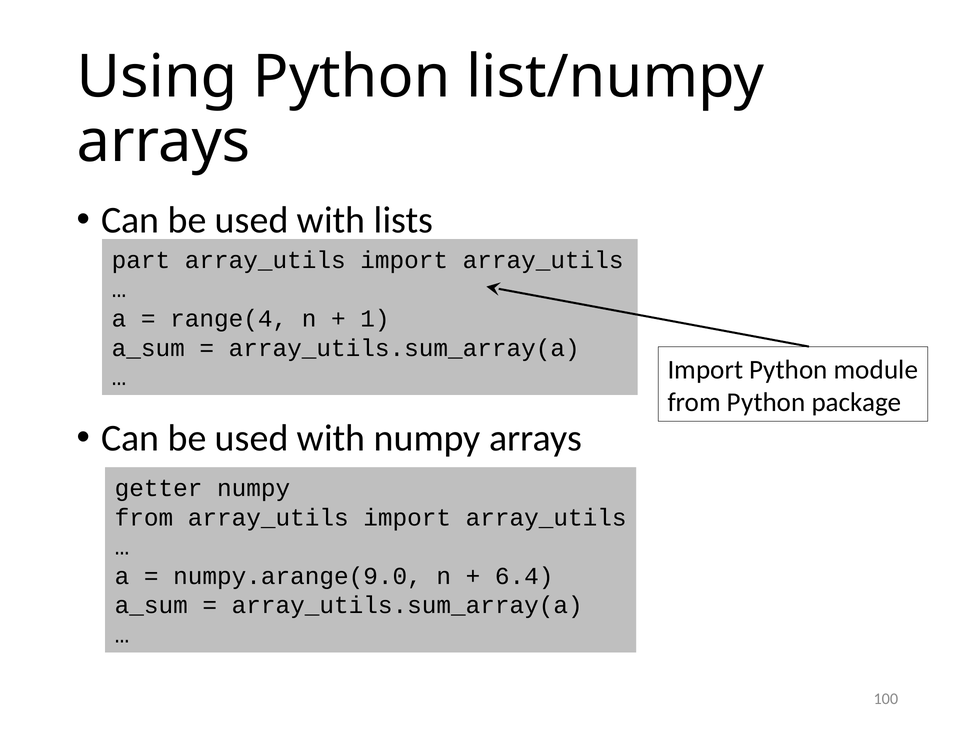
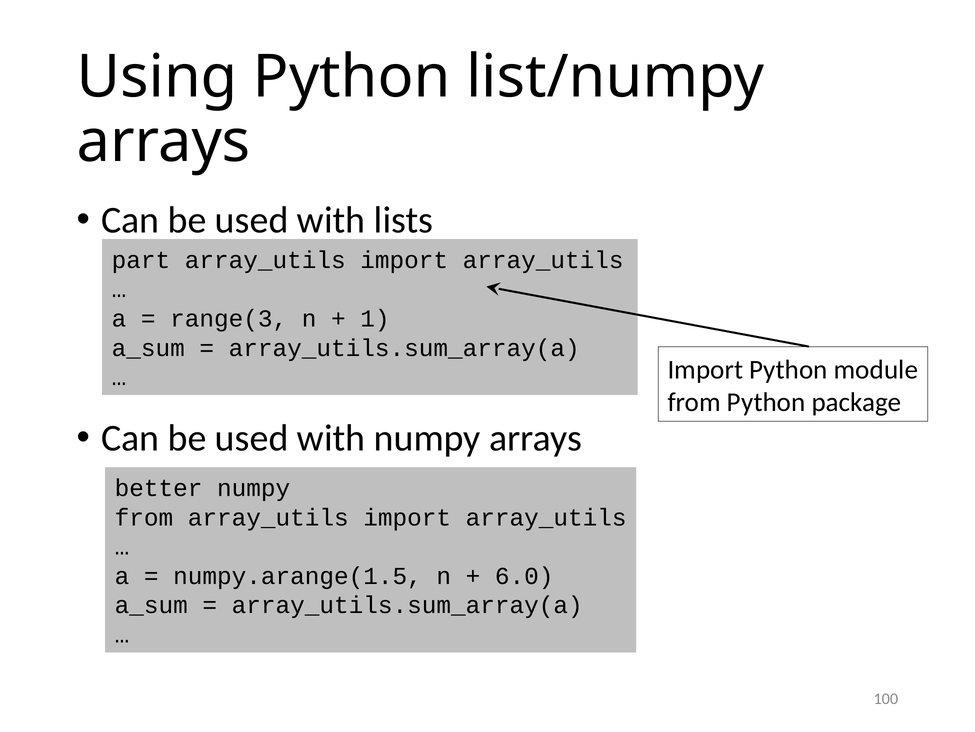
range(4: range(4 -> range(3 (229, 318)
getter: getter -> better (159, 488)
numpy.arange(9.0: numpy.arange(9.0 -> numpy.arange(1.5 (297, 576)
6.4: 6.4 -> 6.0 (524, 576)
